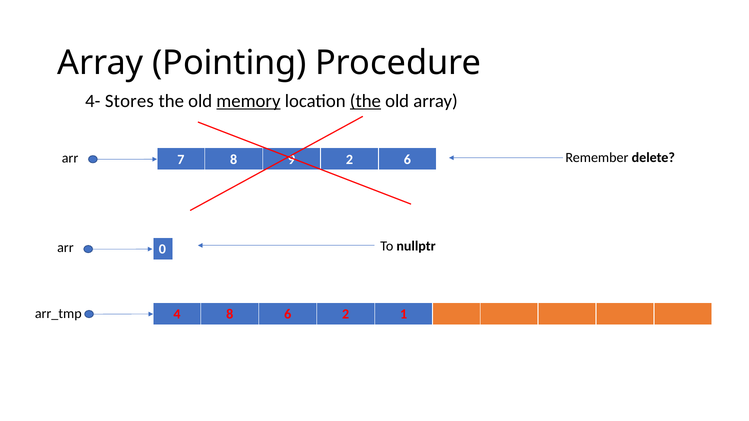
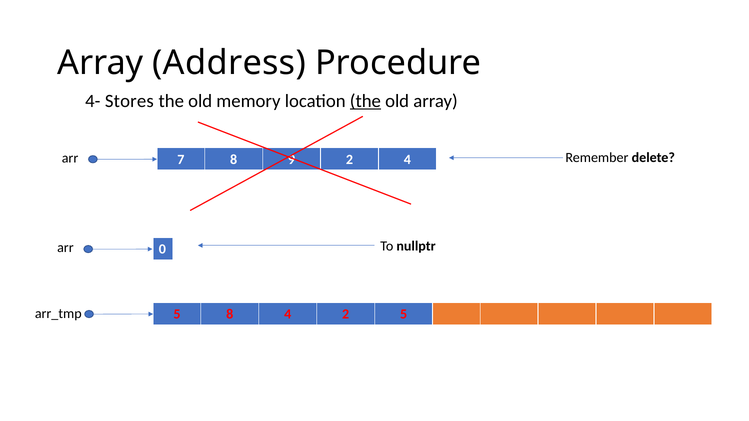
Pointing: Pointing -> Address (229, 63)
memory underline: present -> none (248, 101)
2 6: 6 -> 4 (407, 159)
arr_tmp 4: 4 -> 5 (177, 314)
8 6: 6 -> 4 (288, 314)
2 1: 1 -> 5 (404, 314)
